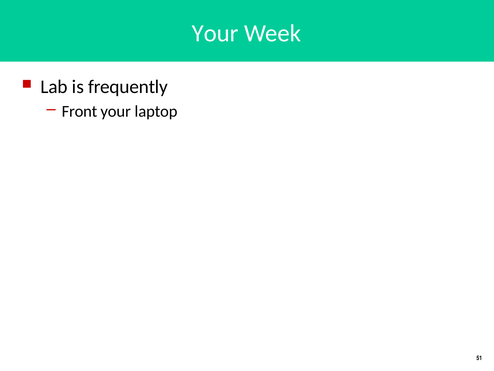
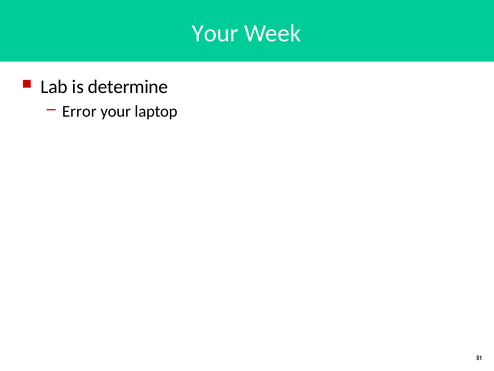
frequently: frequently -> determine (128, 87)
Front: Front -> Error (79, 111)
